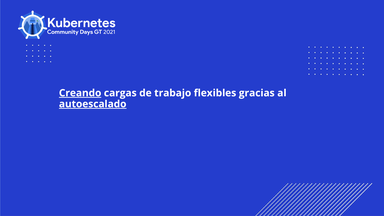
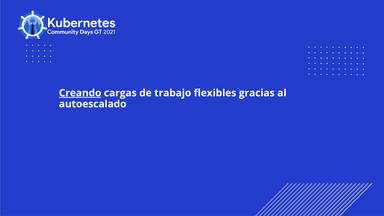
autoescalado underline: present -> none (93, 104)
